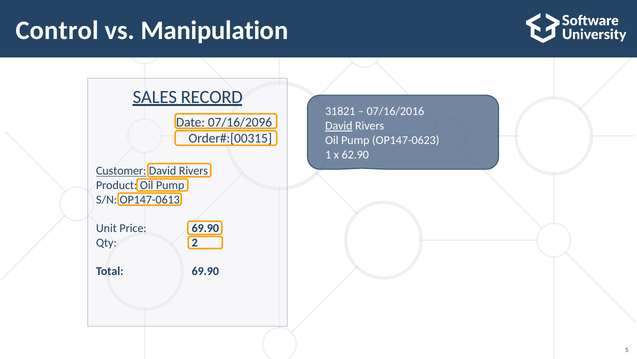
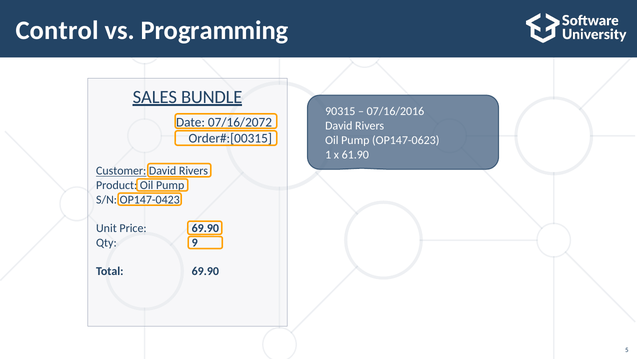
Manipulation: Manipulation -> Programming (215, 30)
RECORD: RECORD -> BUNDLE (212, 97)
31821: 31821 -> 90315 (340, 111)
07/16/2096: 07/16/2096 -> 07/16/2072 (240, 122)
David underline: present -> none (339, 126)
62.90: 62.90 -> 61.90 (355, 154)
OP147-0613: OP147-0613 -> OP147-0423 (150, 199)
2: 2 -> 9 (195, 242)
